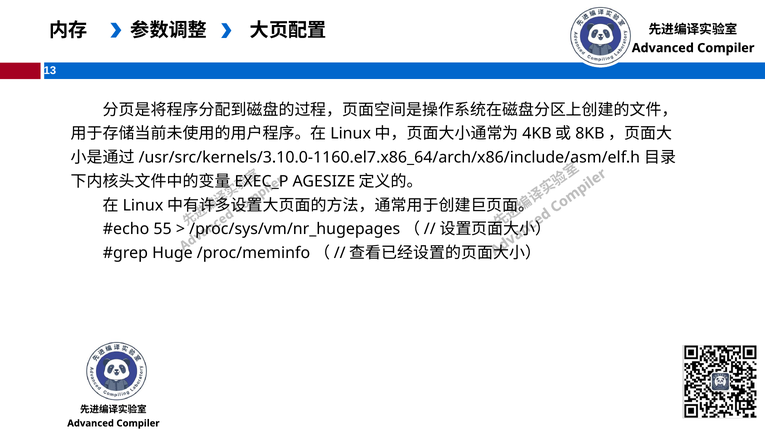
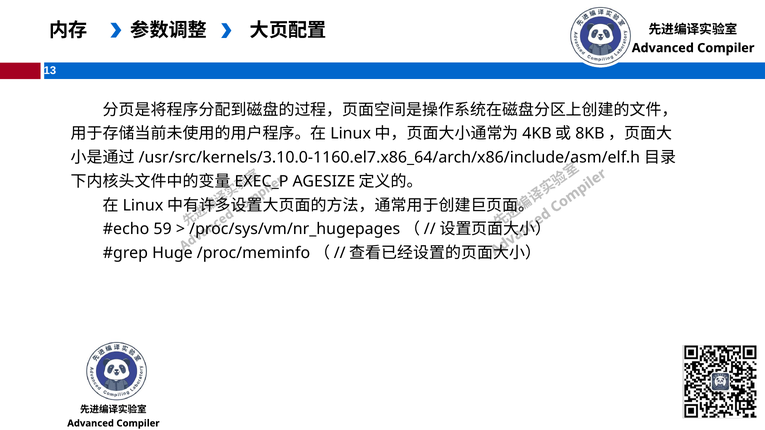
55: 55 -> 59 (163, 229)
